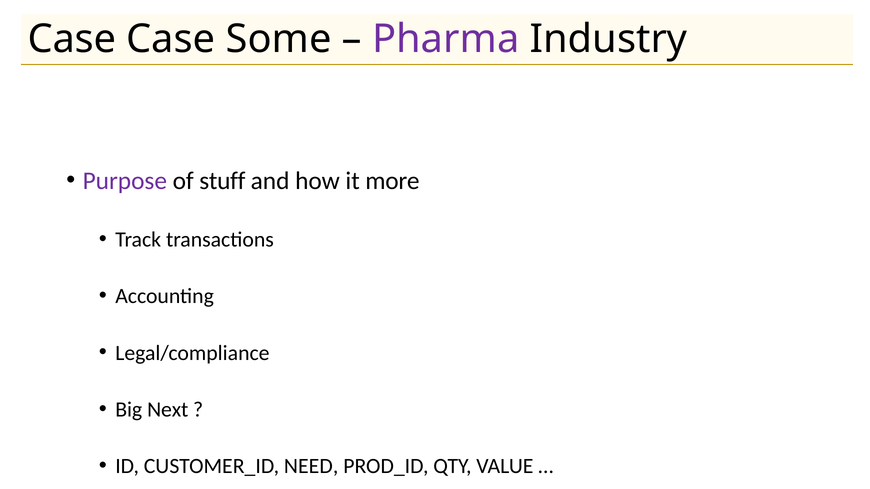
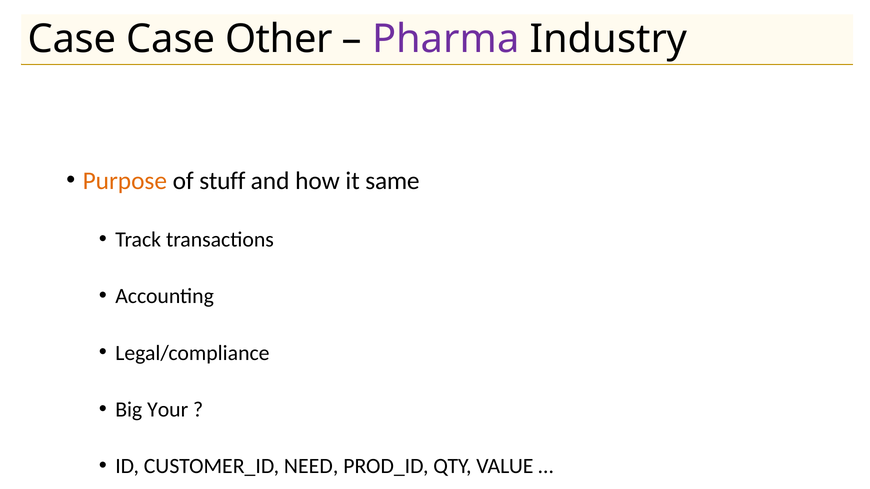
Some: Some -> Other (279, 39)
Purpose colour: purple -> orange (125, 181)
more: more -> same (392, 181)
Next: Next -> Your (168, 410)
